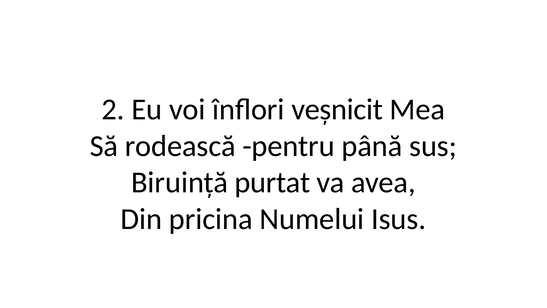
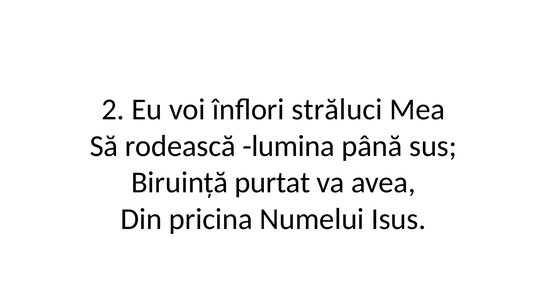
veșnicit: veșnicit -> străluci (337, 109)
pentru: pentru -> lumina (289, 146)
